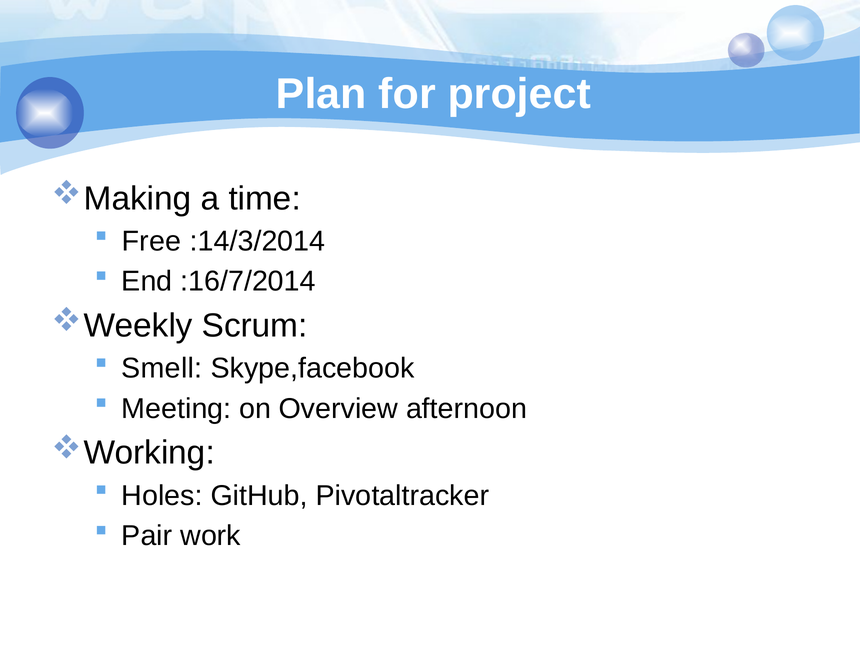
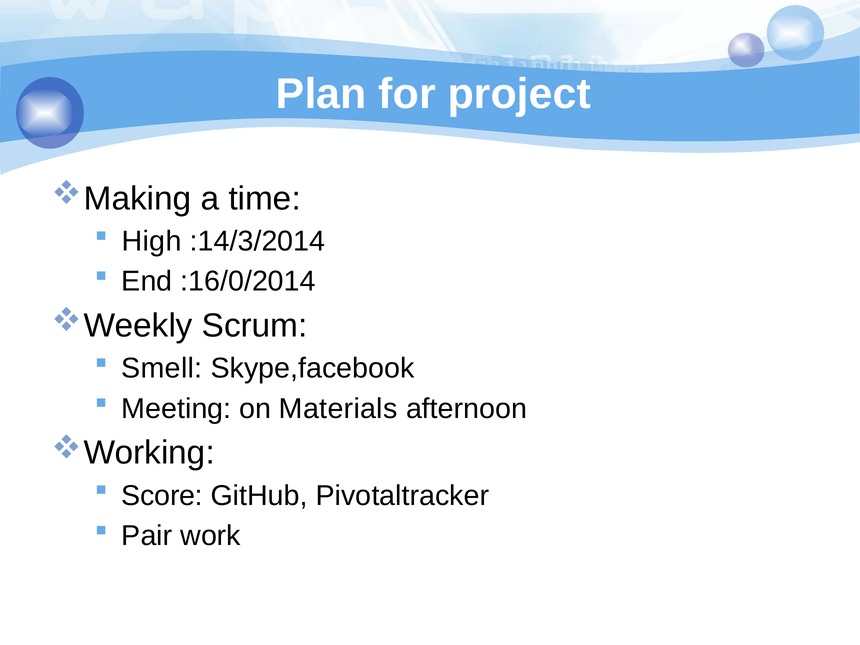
Free: Free -> High (152, 241)
:16/7/2014: :16/7/2014 -> :16/0/2014 (248, 282)
Overview: Overview -> Materials (338, 409)
Holes: Holes -> Score (162, 496)
